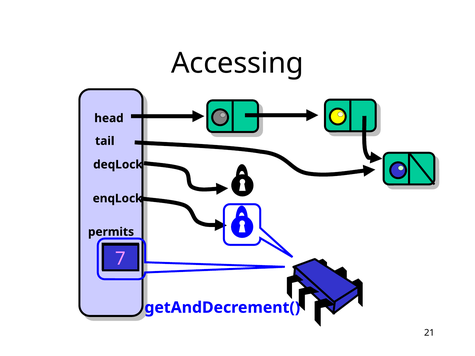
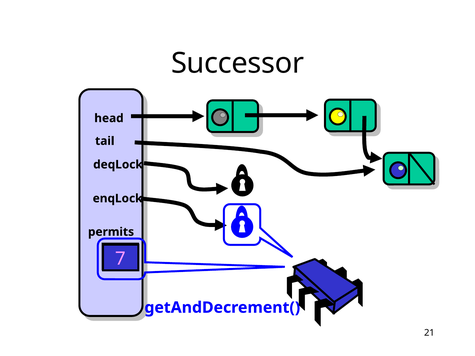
Accessing: Accessing -> Successor (238, 63)
